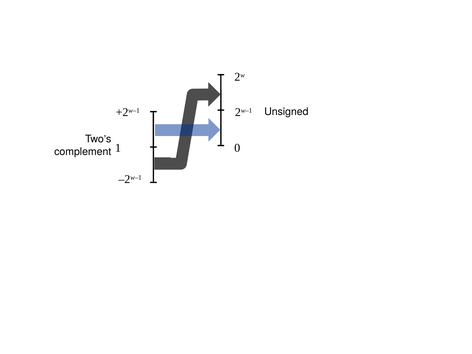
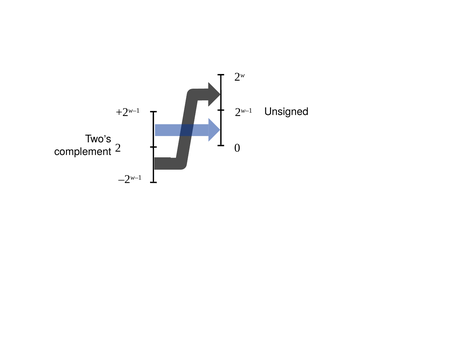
1: 1 -> 2 (118, 148)
